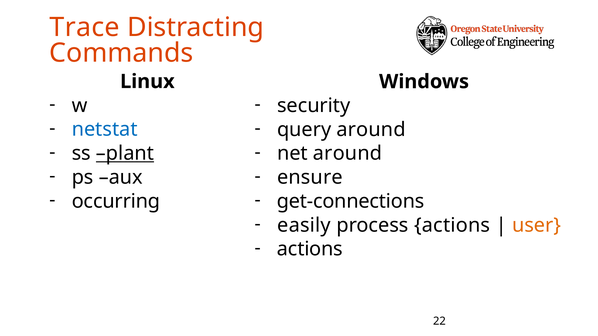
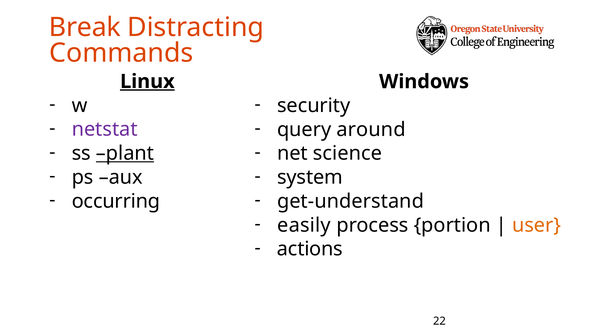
Trace: Trace -> Break (85, 27)
Linux underline: none -> present (147, 82)
netstat colour: blue -> purple (105, 130)
net around: around -> science (348, 154)
ensure: ensure -> system (310, 178)
get-connections: get-connections -> get-understand (350, 201)
process actions: actions -> portion (452, 225)
